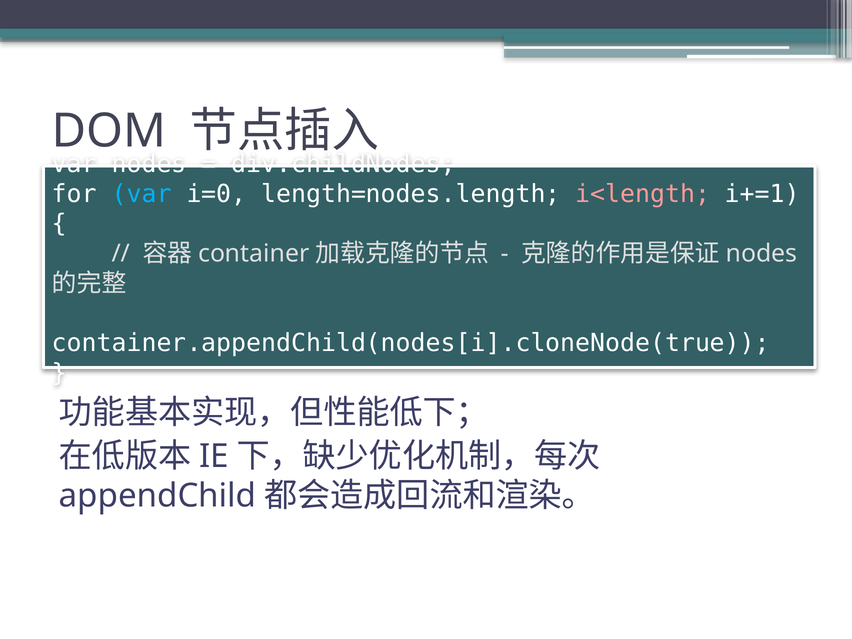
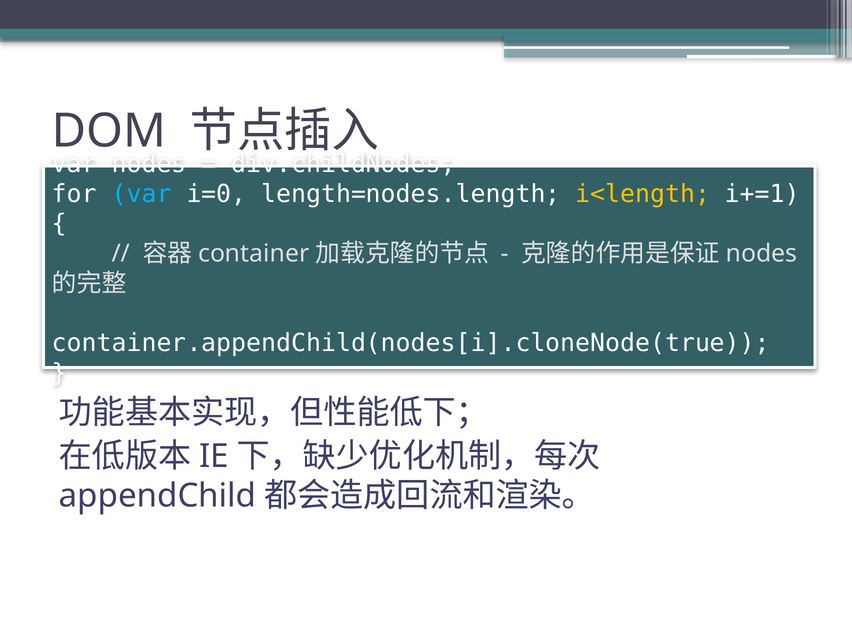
i<length colour: pink -> yellow (643, 194)
